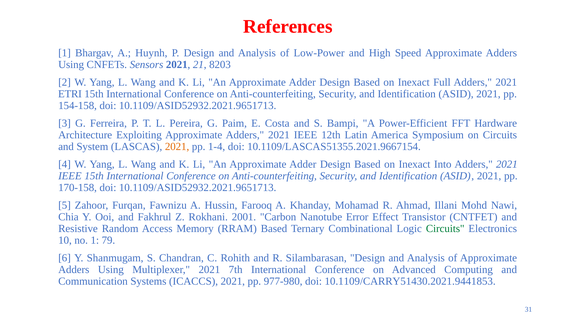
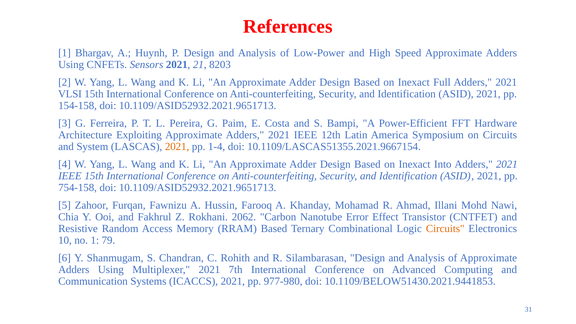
ETRI: ETRI -> VLSI (70, 94)
170-158: 170-158 -> 754-158 (78, 187)
2001: 2001 -> 2062 (244, 217)
Circuits colour: green -> orange (445, 228)
10.1109/CARRY51430.2021.9441853: 10.1109/CARRY51430.2021.9441853 -> 10.1109/BELOW51430.2021.9441853 (410, 281)
